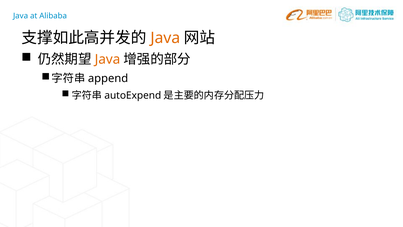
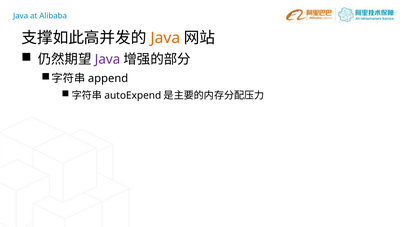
Java colour: orange -> purple (107, 59)
